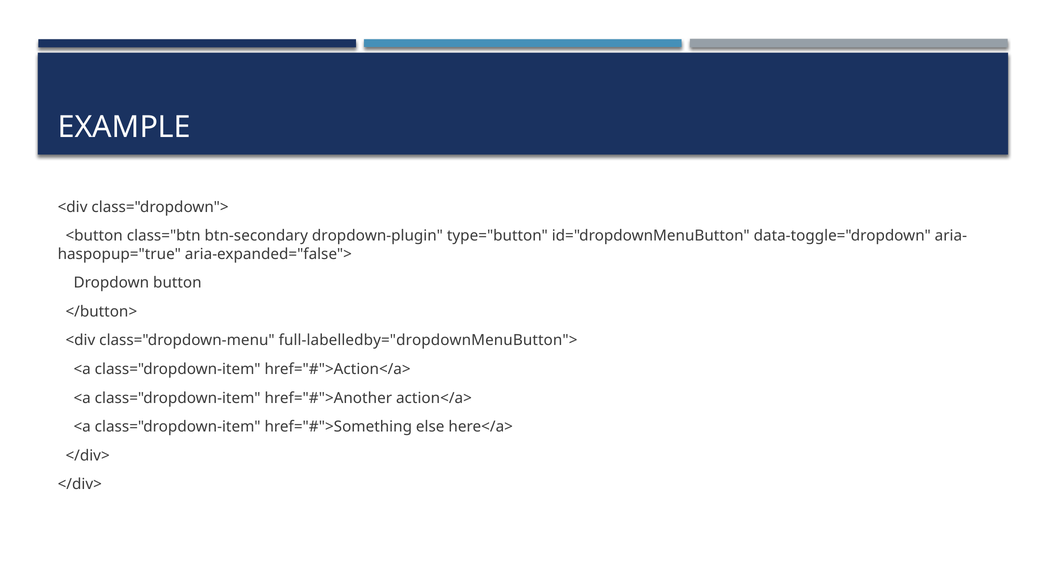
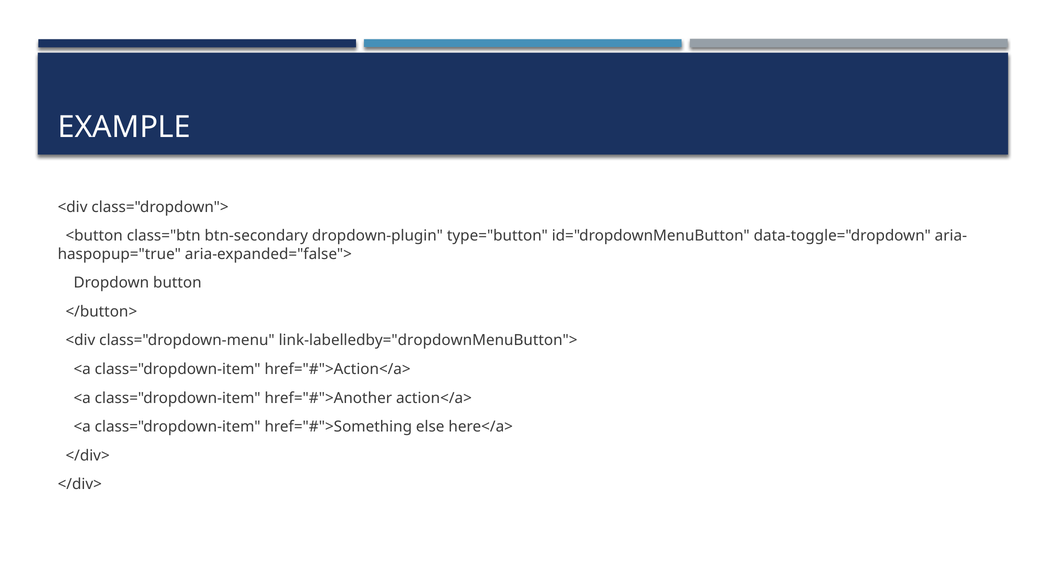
full-labelledby="dropdownMenuButton">: full-labelledby="dropdownMenuButton"> -> link-labelledby="dropdownMenuButton"> (428, 341)
